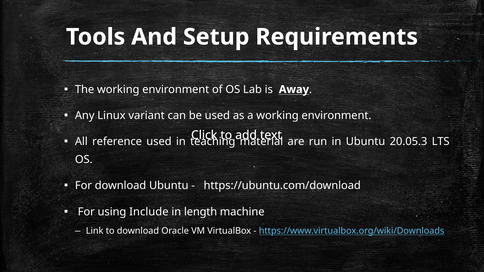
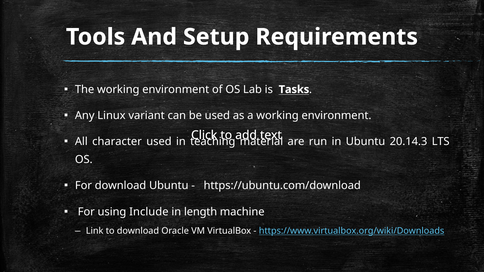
Away: Away -> Tasks (294, 90)
reference: reference -> character (117, 142)
20.05.3: 20.05.3 -> 20.14.3 (409, 142)
